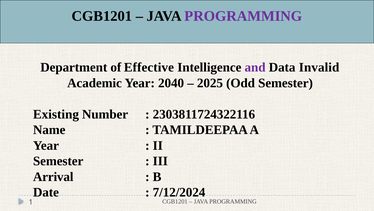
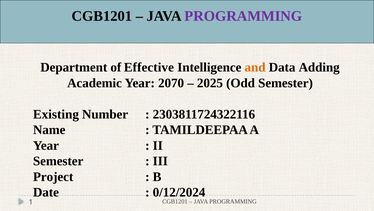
and colour: purple -> orange (255, 67)
Invalid: Invalid -> Adding (319, 67)
2040: 2040 -> 2070 (171, 83)
Arrival: Arrival -> Project (53, 176)
7/12/2024: 7/12/2024 -> 0/12/2024 (179, 192)
